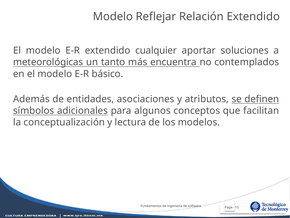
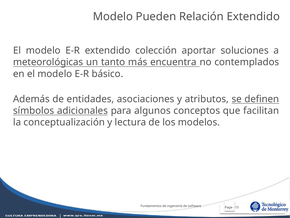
Reflejar: Reflejar -> Pueden (156, 16)
cualquier: cualquier -> colección (156, 50)
